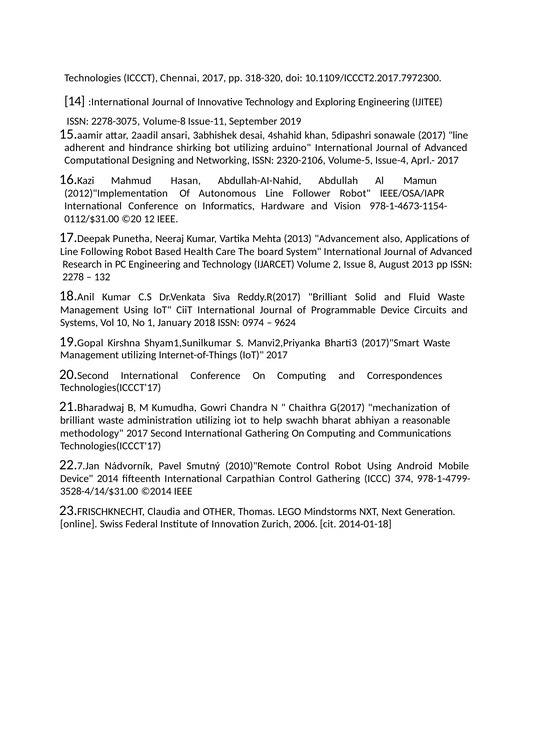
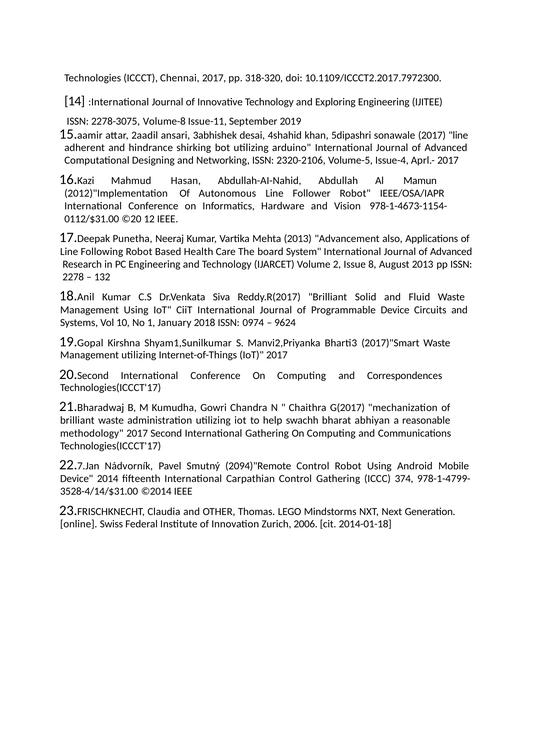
2010)"Remote: 2010)"Remote -> 2094)"Remote (258, 466)
